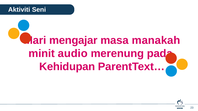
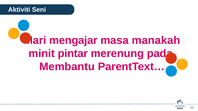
audio: audio -> pintar (73, 54)
Kehidupan: Kehidupan -> Membantu (67, 67)
